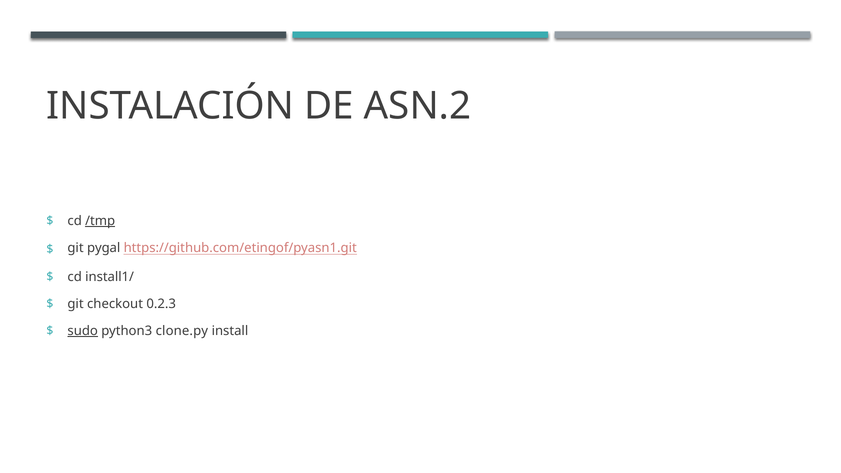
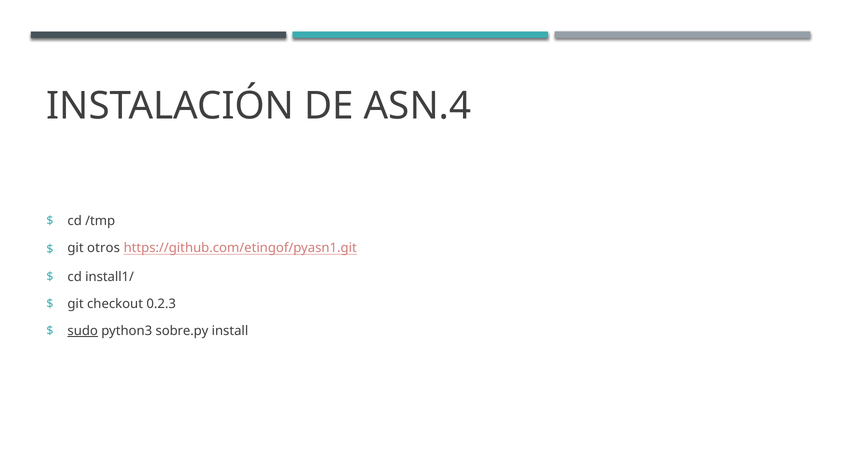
ASN.2: ASN.2 -> ASN.4 (418, 106)
/tmp underline: present -> none (100, 221)
pygal: pygal -> otros (104, 248)
clone.py: clone.py -> sobre.py (182, 331)
